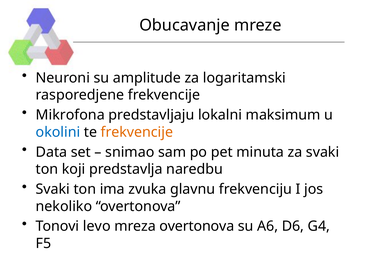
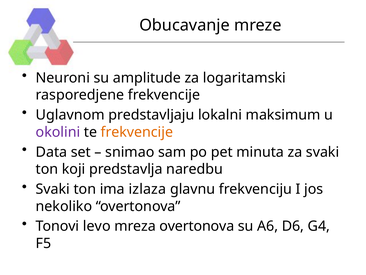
Mikrofona: Mikrofona -> Uglavnom (70, 115)
okolini colour: blue -> purple (58, 132)
zvuka: zvuka -> izlaza (147, 189)
